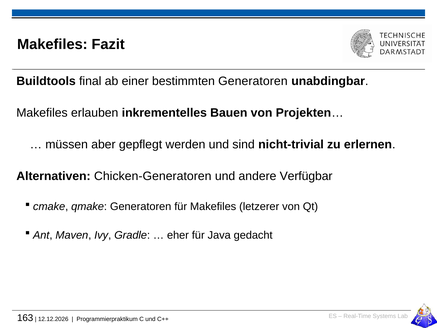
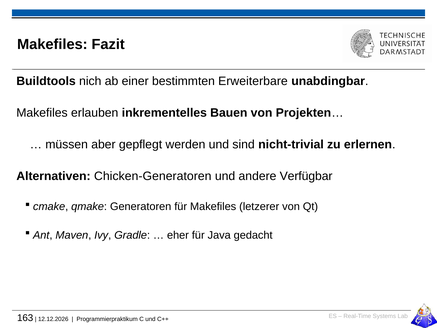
final: final -> nich (90, 81)
bestimmten Generatoren: Generatoren -> Erweiterbare (253, 81)
